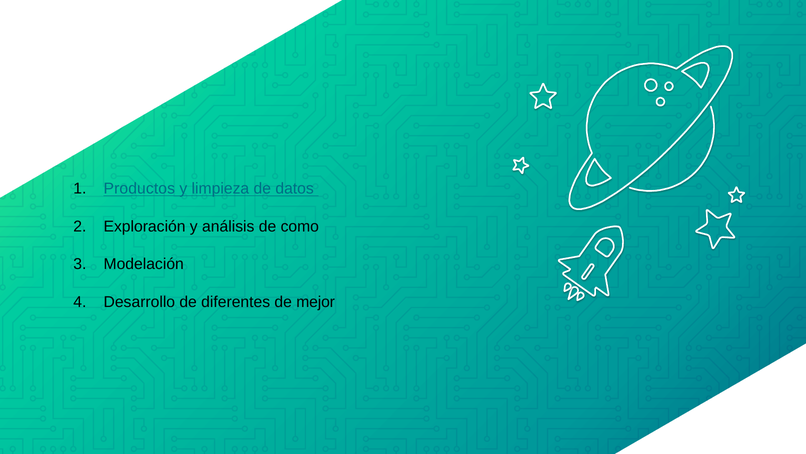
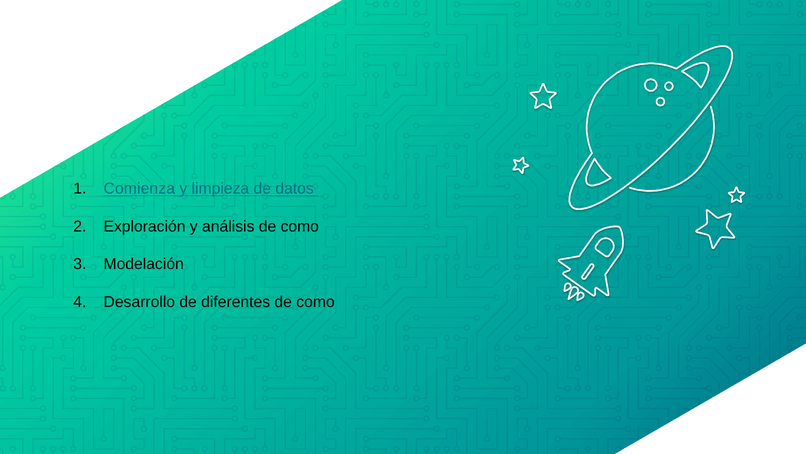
Productos: Productos -> Comienza (139, 189)
mejor: mejor -> como (316, 301)
